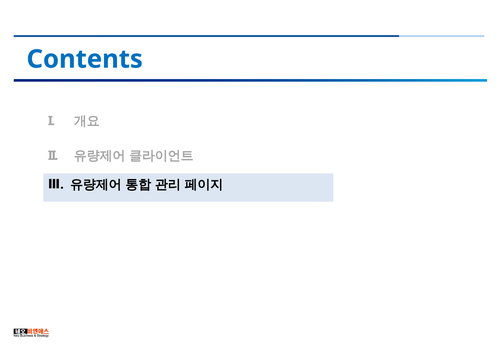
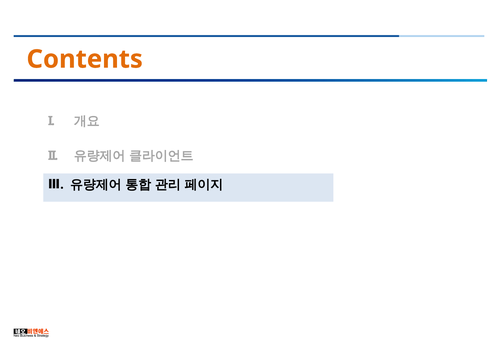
Contents colour: blue -> orange (85, 59)
